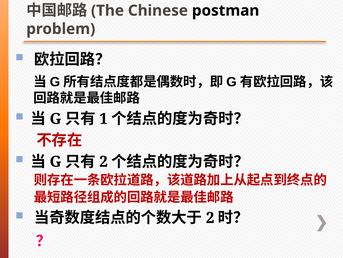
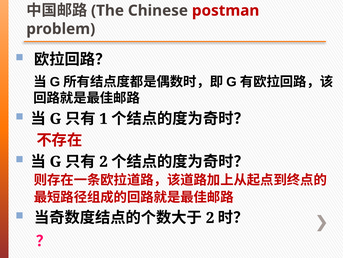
postman colour: black -> red (226, 11)
